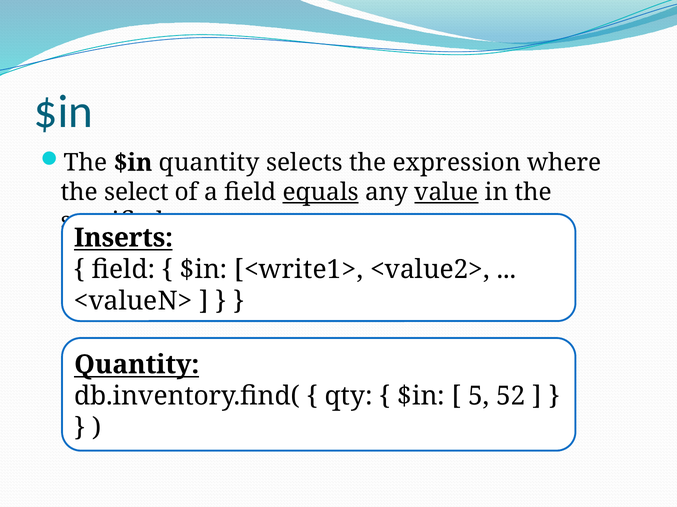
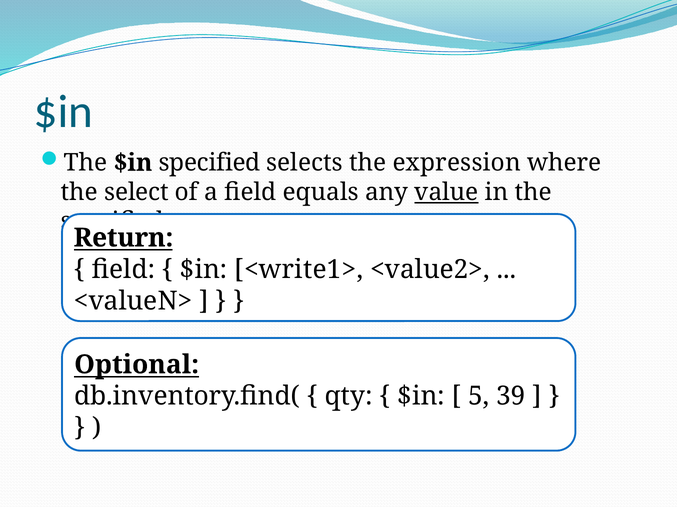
$in quantity: quantity -> specified (209, 163)
equals underline: present -> none (321, 192)
Inserts: Inserts -> Return (123, 238)
Quantity: Quantity -> Optional (137, 365)
52: 52 -> 39 (511, 397)
